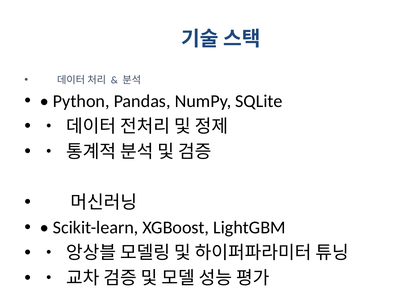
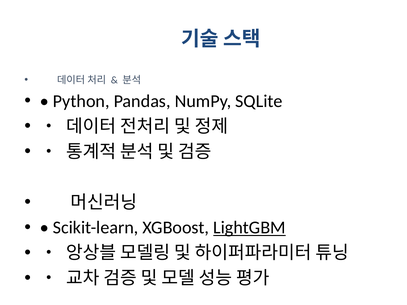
LightGBM underline: none -> present (249, 228)
